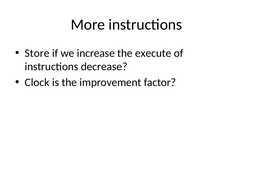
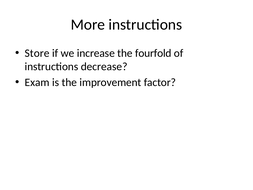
execute: execute -> fourfold (153, 53)
Clock: Clock -> Exam (37, 82)
